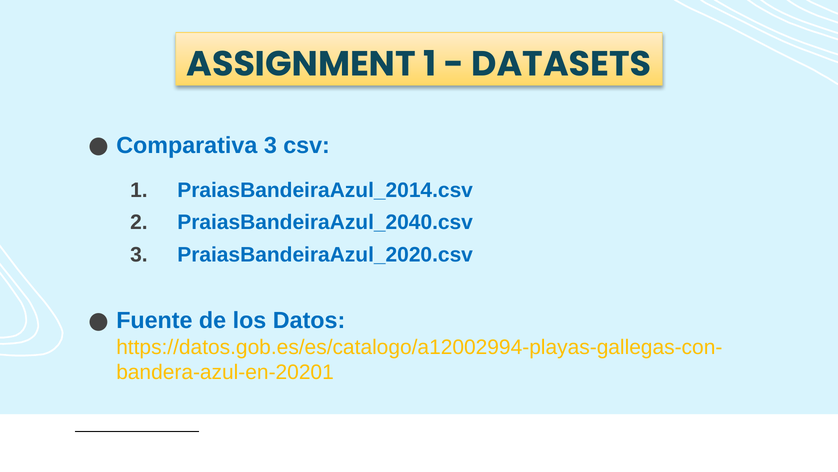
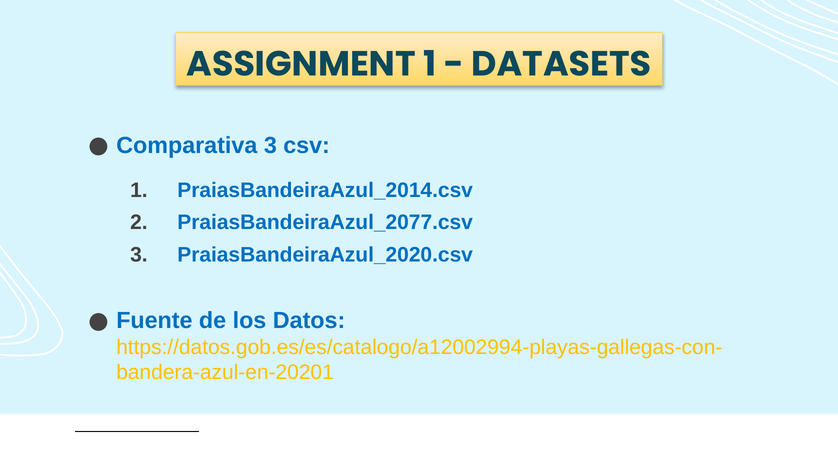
PraiasBandeiraAzul_2040.csv: PraiasBandeiraAzul_2040.csv -> PraiasBandeiraAzul_2077.csv (325, 222)
